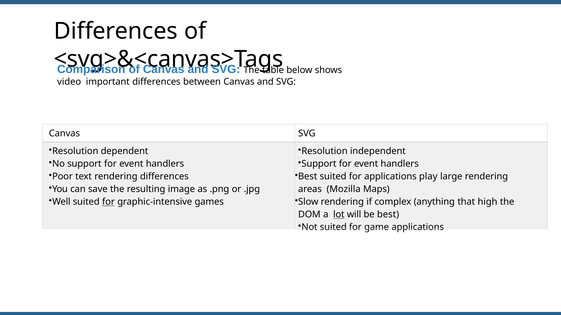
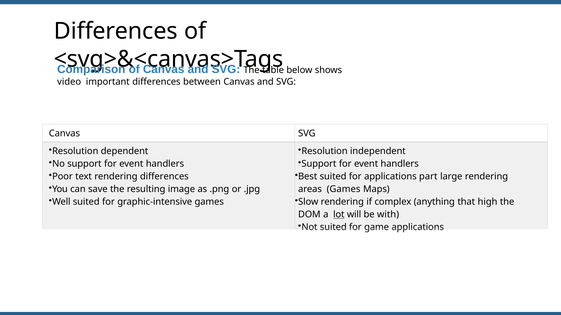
play: play -> part (428, 177)
areas Mozilla: Mozilla -> Games (344, 189)
for underline: present -> none (108, 202)
be best: best -> with (388, 215)
